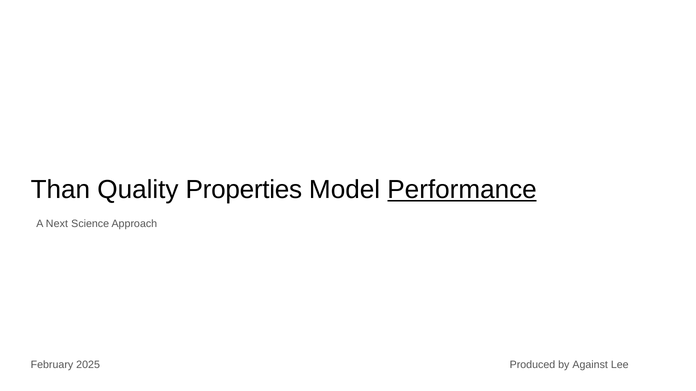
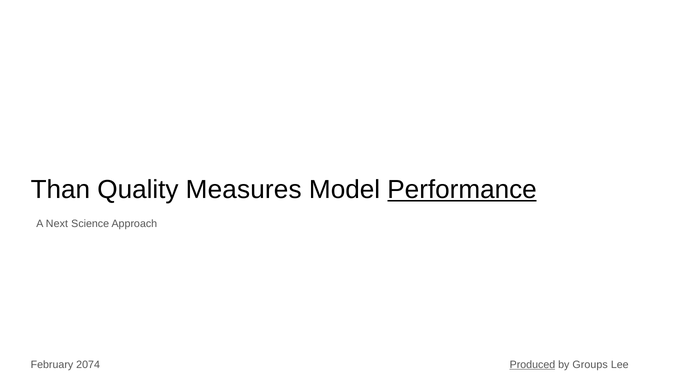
Properties: Properties -> Measures (244, 190)
2025: 2025 -> 2074 (88, 365)
Produced underline: none -> present (532, 365)
Against: Against -> Groups (590, 365)
